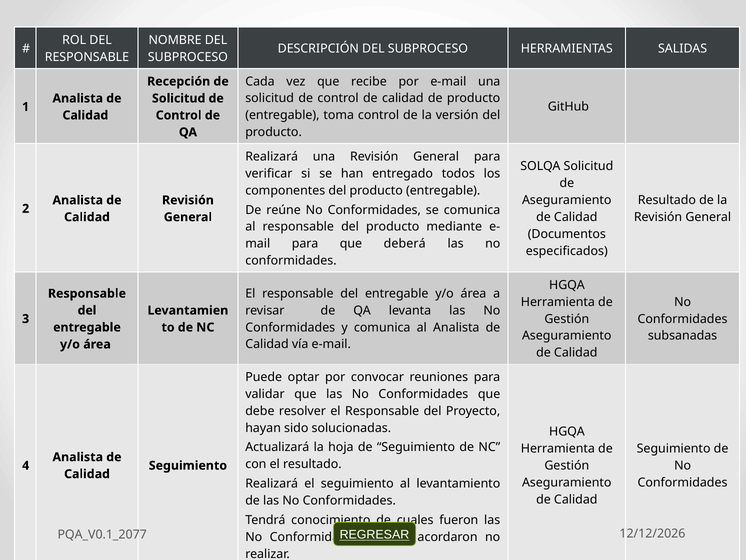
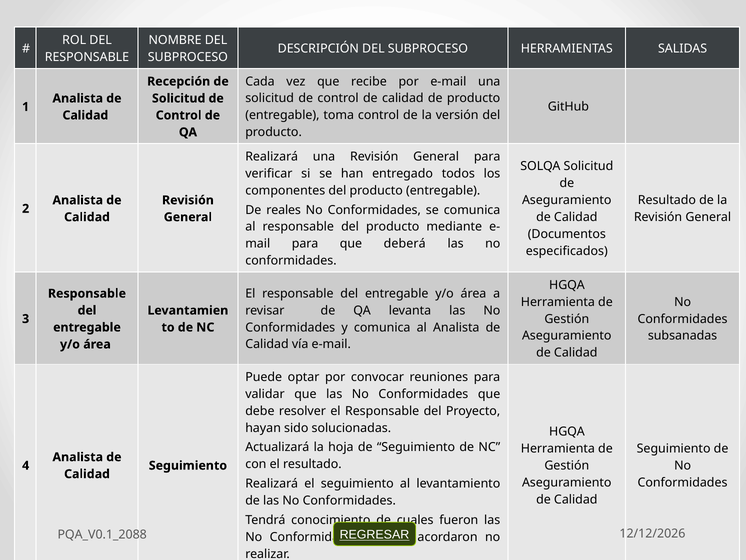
reúne: reúne -> reales (284, 210)
PQA_V0.1_2077: PQA_V0.1_2077 -> PQA_V0.1_2088 (102, 534)
